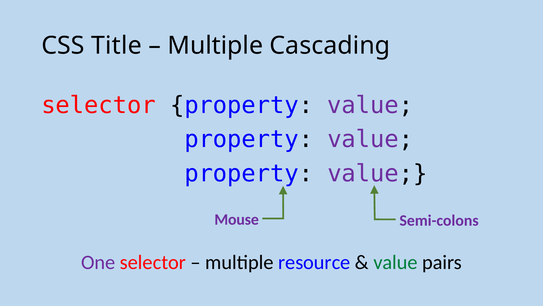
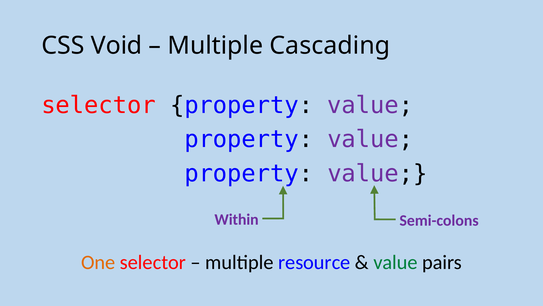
Title: Title -> Void (117, 46)
Mouse: Mouse -> Within (237, 219)
One colour: purple -> orange (98, 262)
